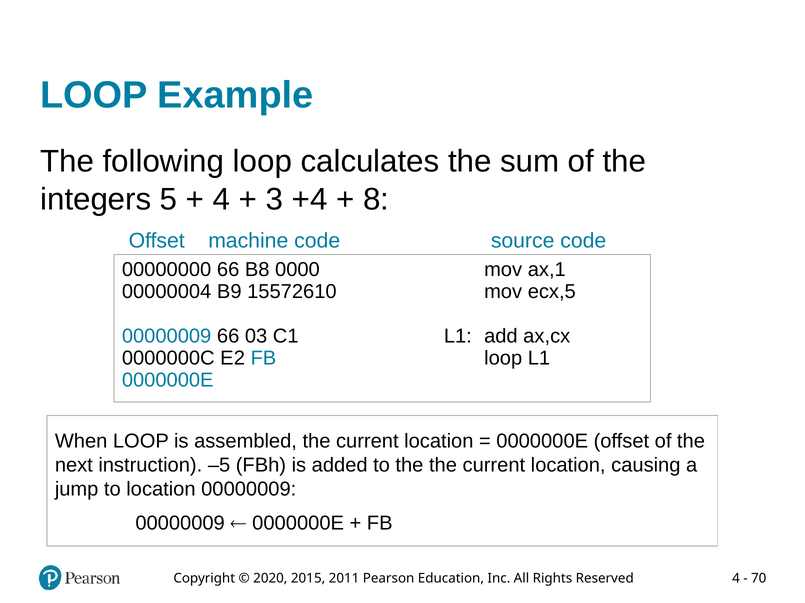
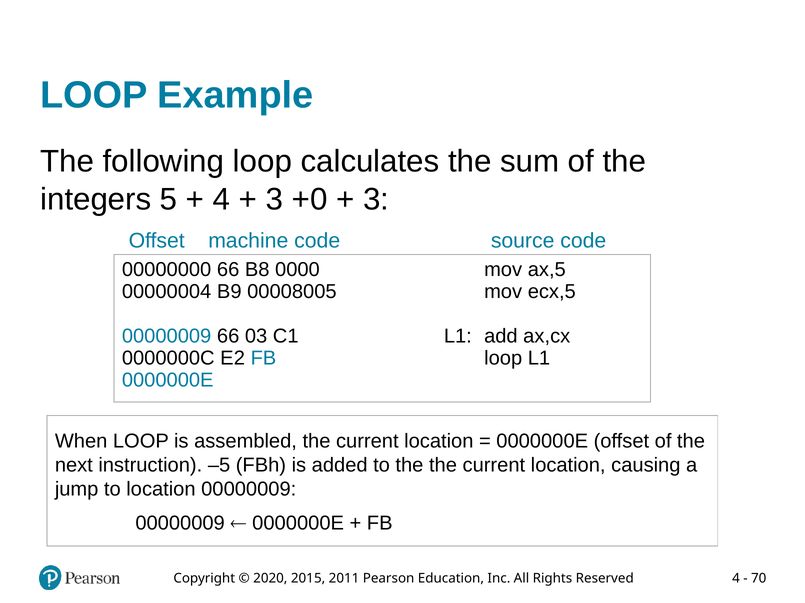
+4: +4 -> +0 (310, 199)
8: 8 -> 3 (376, 199)
ax,1: ax,1 -> ax,5 (547, 270)
15572610: 15572610 -> 00008005 (292, 292)
